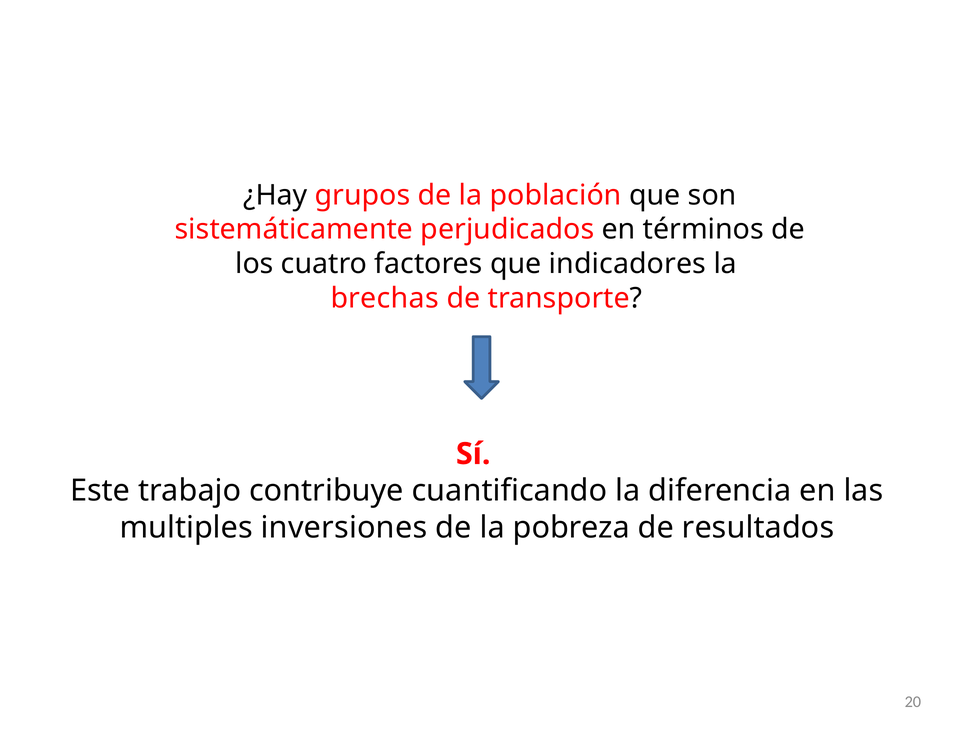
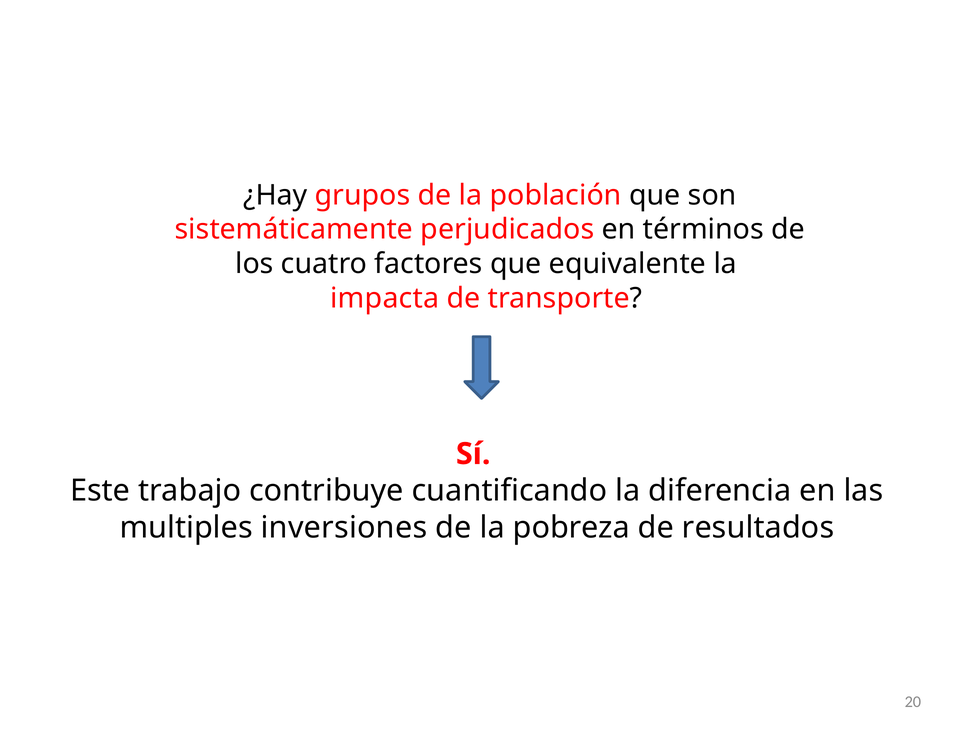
indicadores: indicadores -> equivalente (627, 264)
brechas: brechas -> impacta (385, 298)
